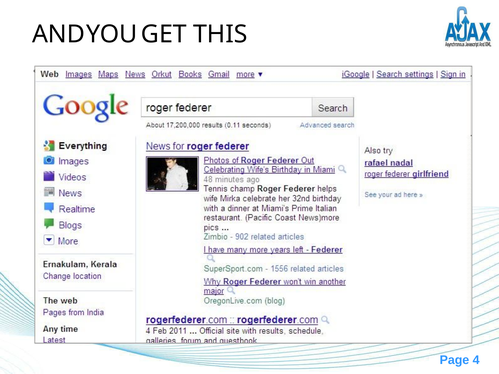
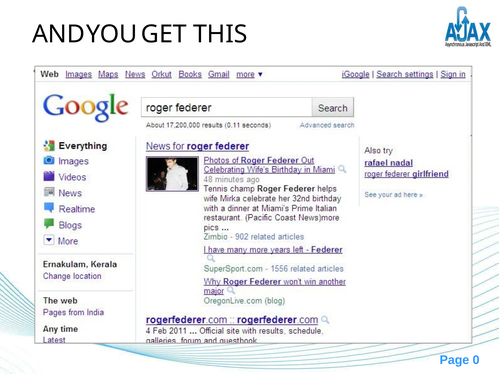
4: 4 -> 0 (476, 360)
